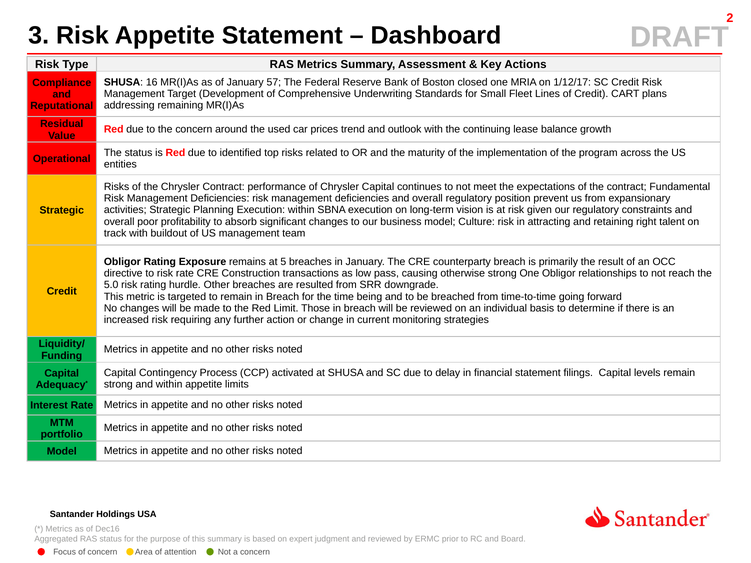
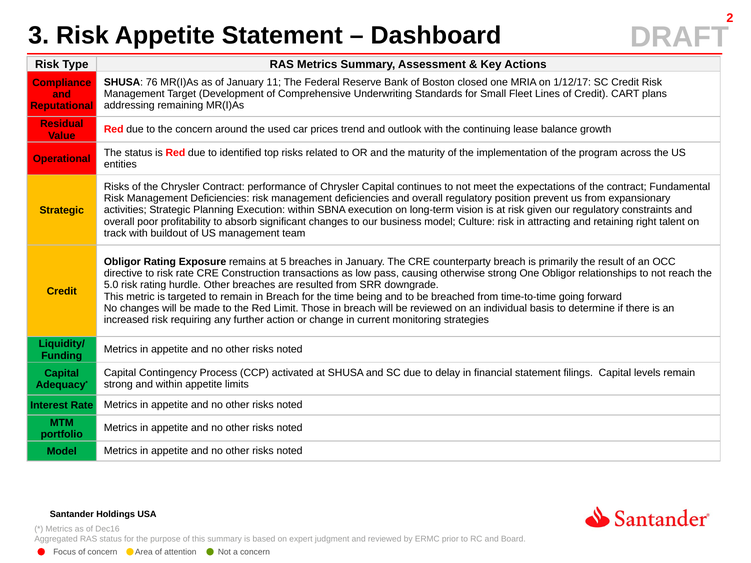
16: 16 -> 76 (152, 82)
57: 57 -> 11 (274, 82)
